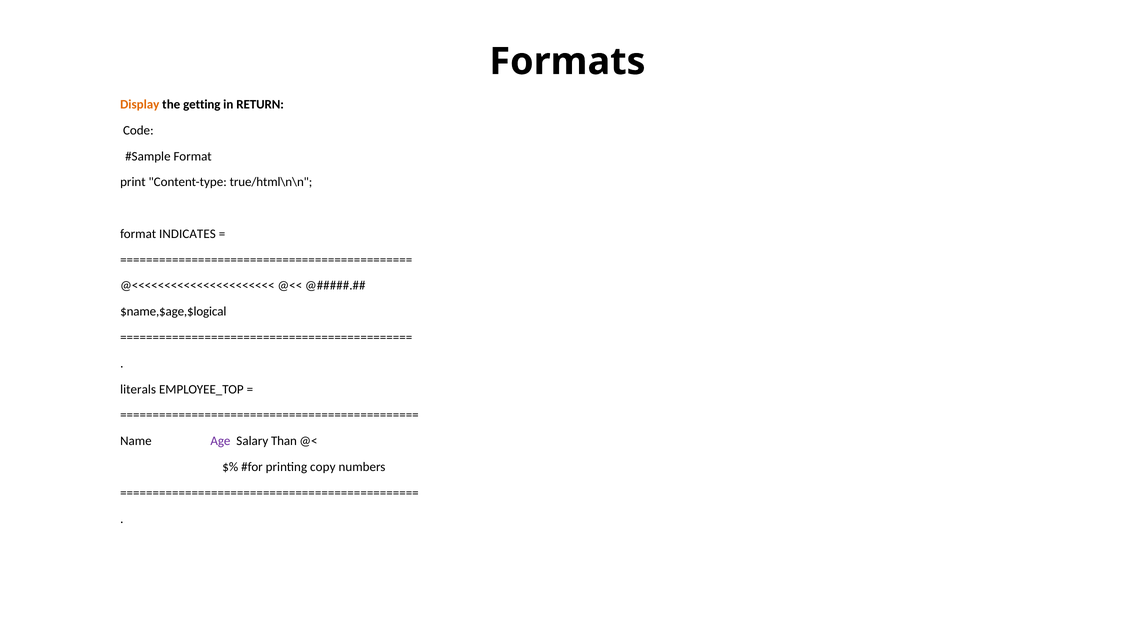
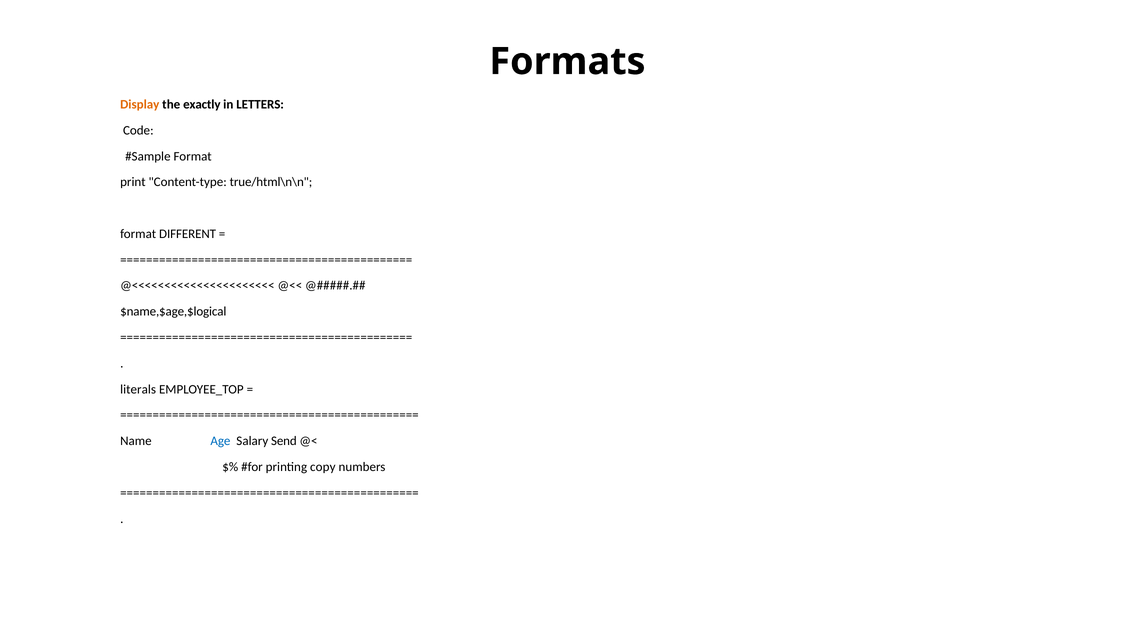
getting: getting -> exactly (202, 104)
RETURN: RETURN -> LETTERS (260, 104)
INDICATES: INDICATES -> DIFFERENT (188, 234)
Age colour: purple -> blue (220, 441)
Than: Than -> Send (284, 441)
